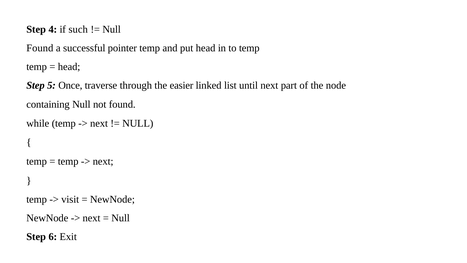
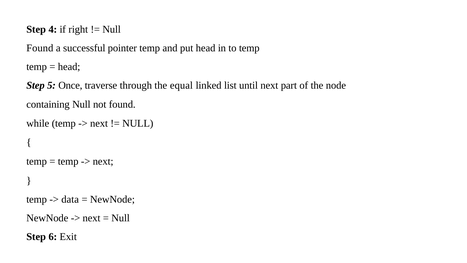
such: such -> right (78, 29)
easier: easier -> equal (181, 85)
visit: visit -> data (70, 199)
